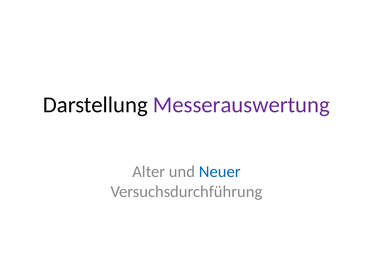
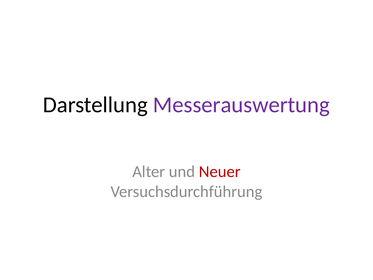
Neuer colour: blue -> red (220, 171)
